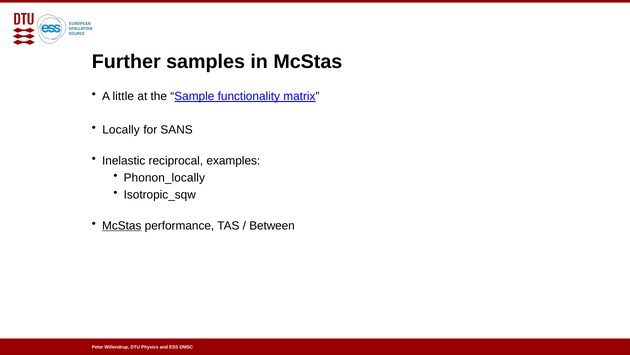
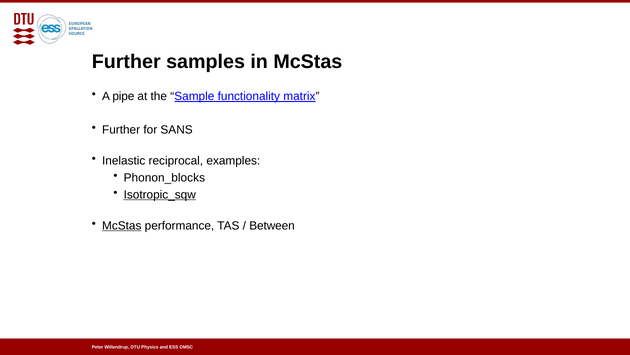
little: little -> pipe (123, 96)
Locally: Locally -> Further (121, 130)
Phonon_locally: Phonon_locally -> Phonon_blocks (164, 178)
Isotropic_sqw underline: none -> present (160, 194)
